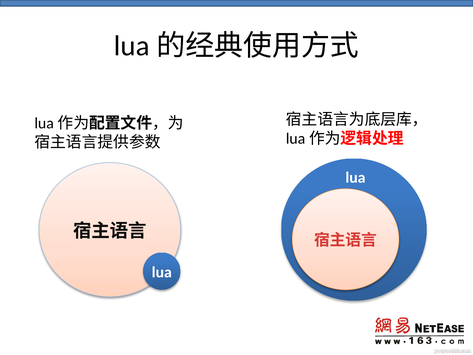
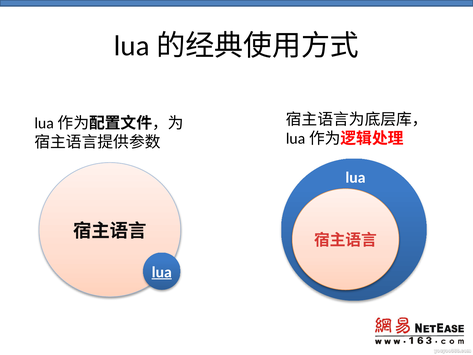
lua underline: none -> present (162, 272)
